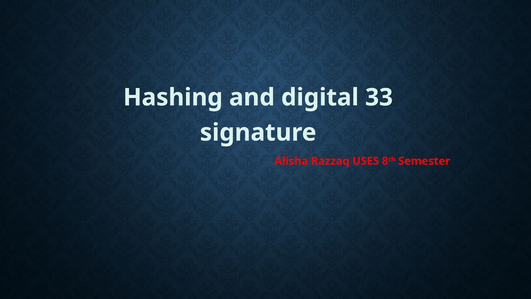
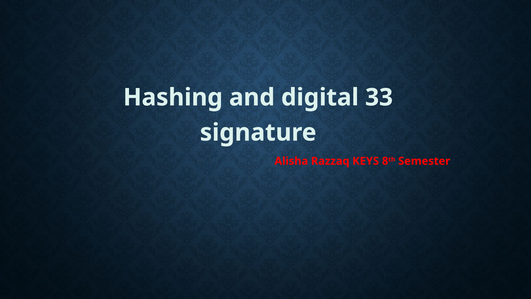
USES: USES -> KEYS (366, 161)
